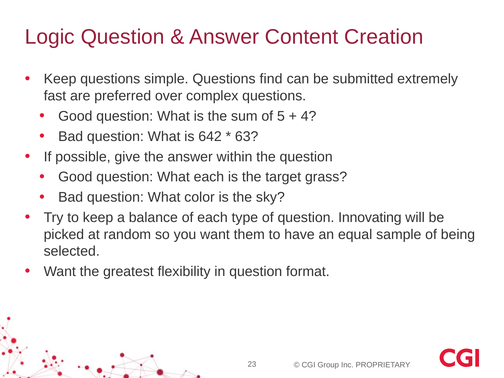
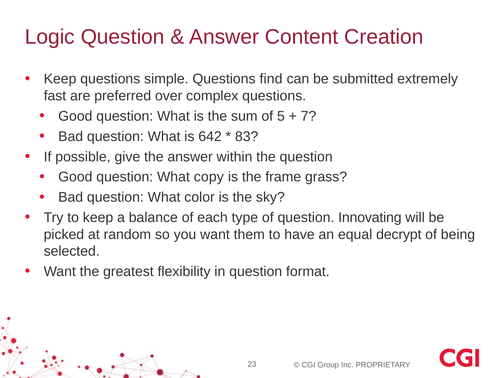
4: 4 -> 7 (309, 116)
63: 63 -> 83 (247, 136)
What each: each -> copy (209, 177)
target: target -> frame (283, 177)
sample: sample -> decrypt (399, 234)
